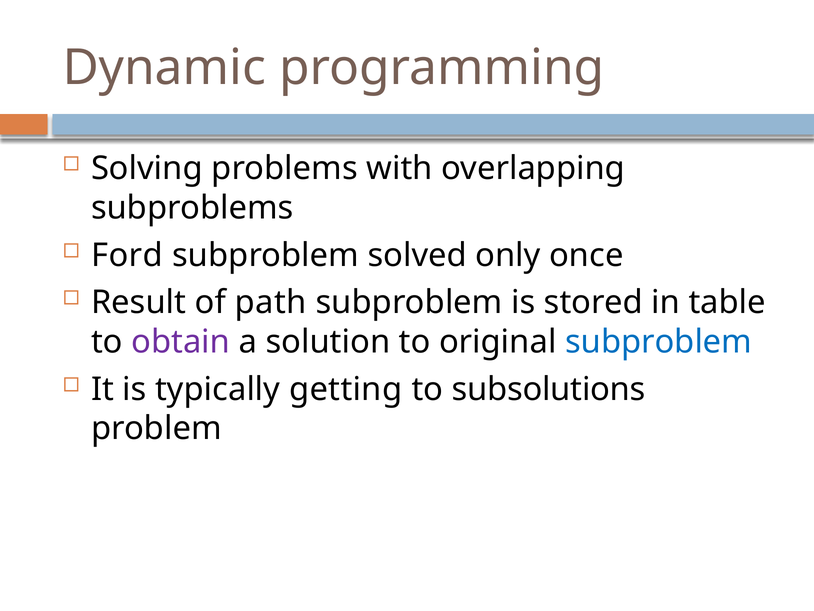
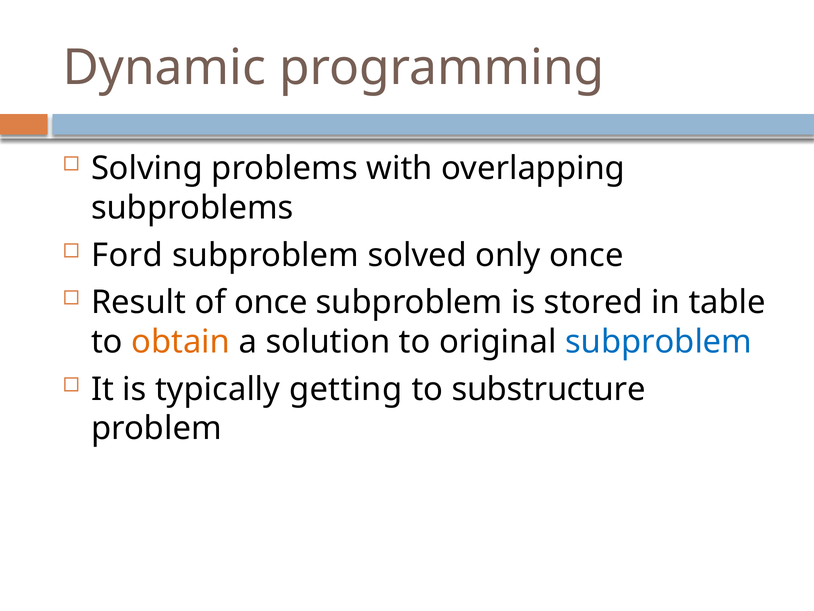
of path: path -> once (271, 302)
obtain colour: purple -> orange (181, 342)
subsolutions: subsolutions -> substructure (549, 389)
